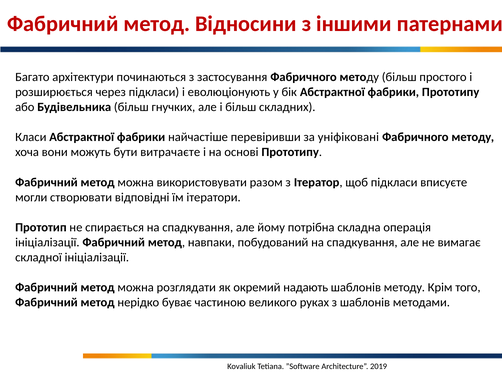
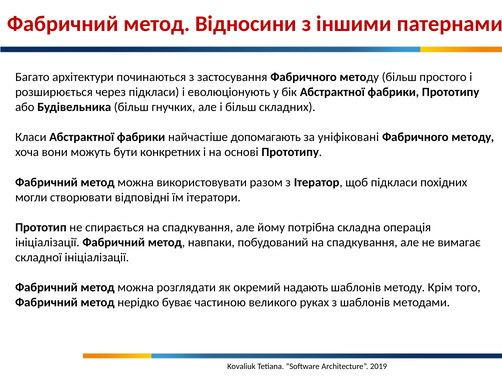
перевіривши: перевіривши -> допомагають (266, 137)
витрачаєте: витрачаєте -> конкретних (170, 152)
вписуєте: вписуєте -> похідних (444, 182)
